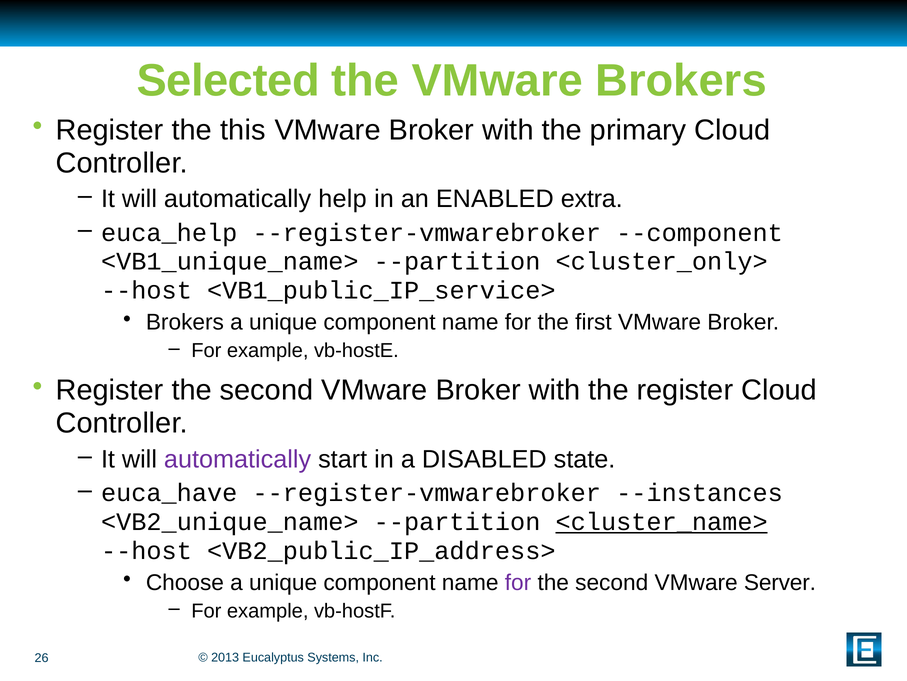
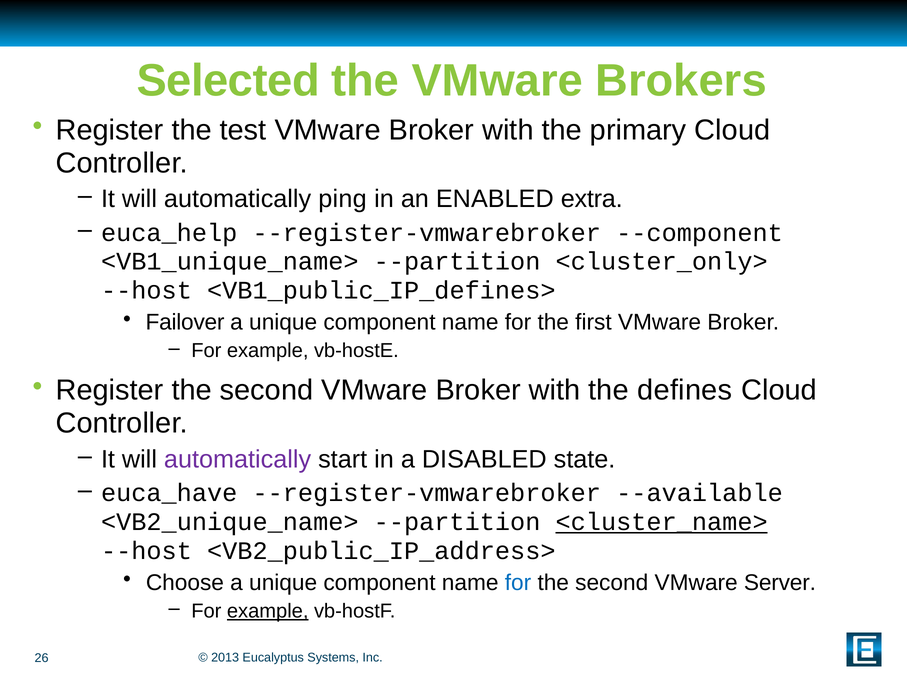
this: this -> test (243, 130)
help: help -> ping (343, 199)
<VB1_public_IP_service>: <VB1_public_IP_service> -> <VB1_public_IP_defines> (381, 290)
Brokers: Brokers -> Failover (185, 322)
the register: register -> defines (685, 390)
--instances: --instances -> --available (700, 493)
for colour: purple -> blue (518, 582)
example underline: none -> present (268, 610)
